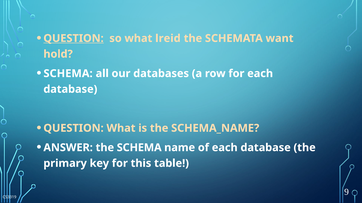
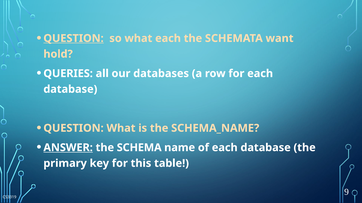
what lreid: lreid -> each (168, 38)
SCHEMA: SCHEMA -> QUERIES (68, 74)
ANSWER underline: none -> present (68, 148)
